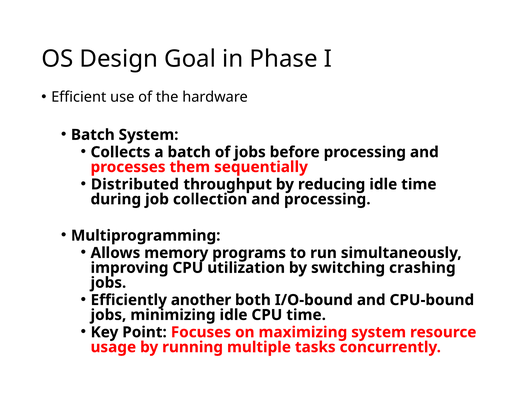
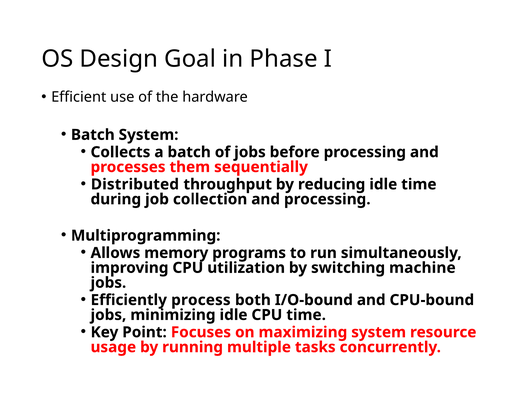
crashing: crashing -> machine (422, 268)
another: another -> process (201, 300)
